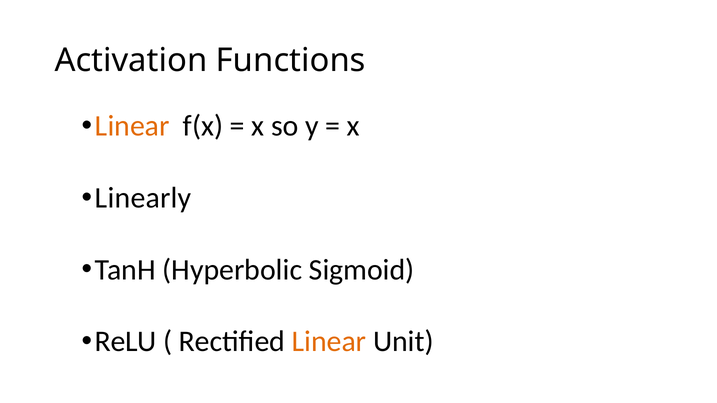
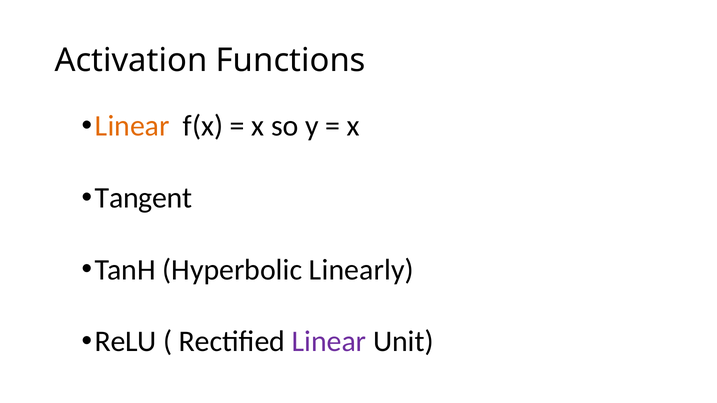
Linearly: Linearly -> Tangent (143, 198)
Sigmoid: Sigmoid -> Linearly (361, 270)
Linear colour: orange -> purple (329, 342)
